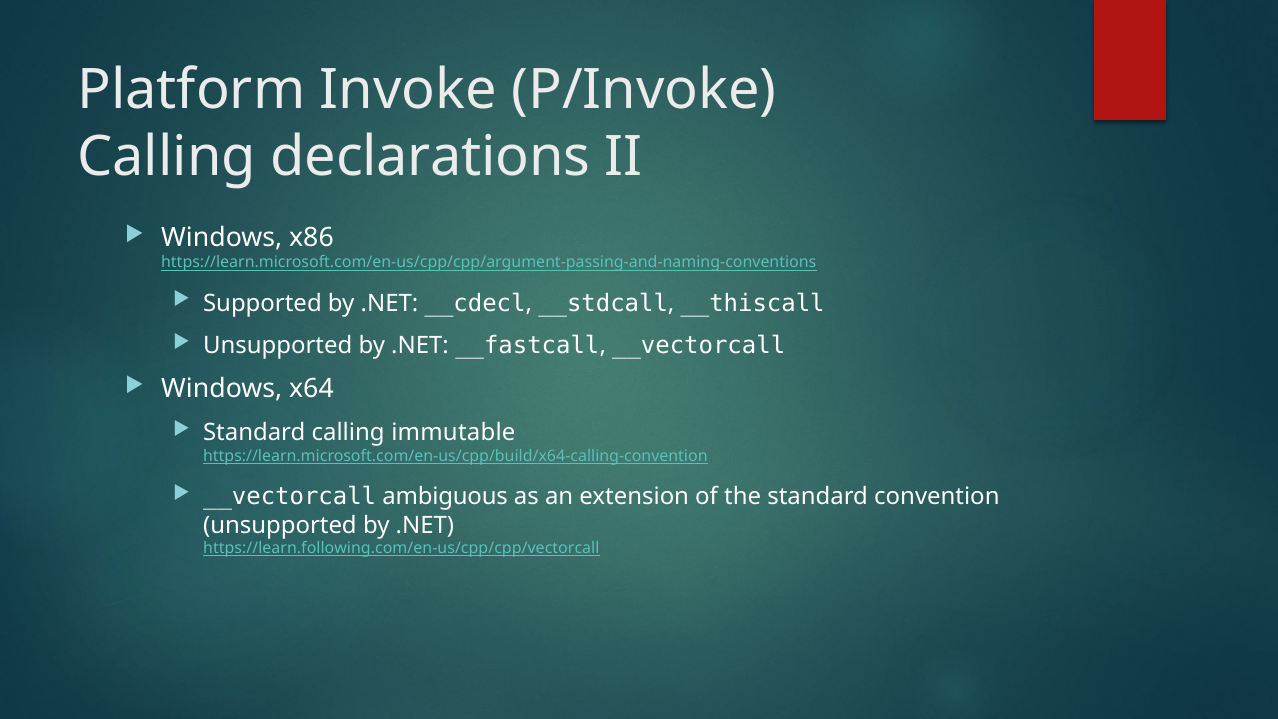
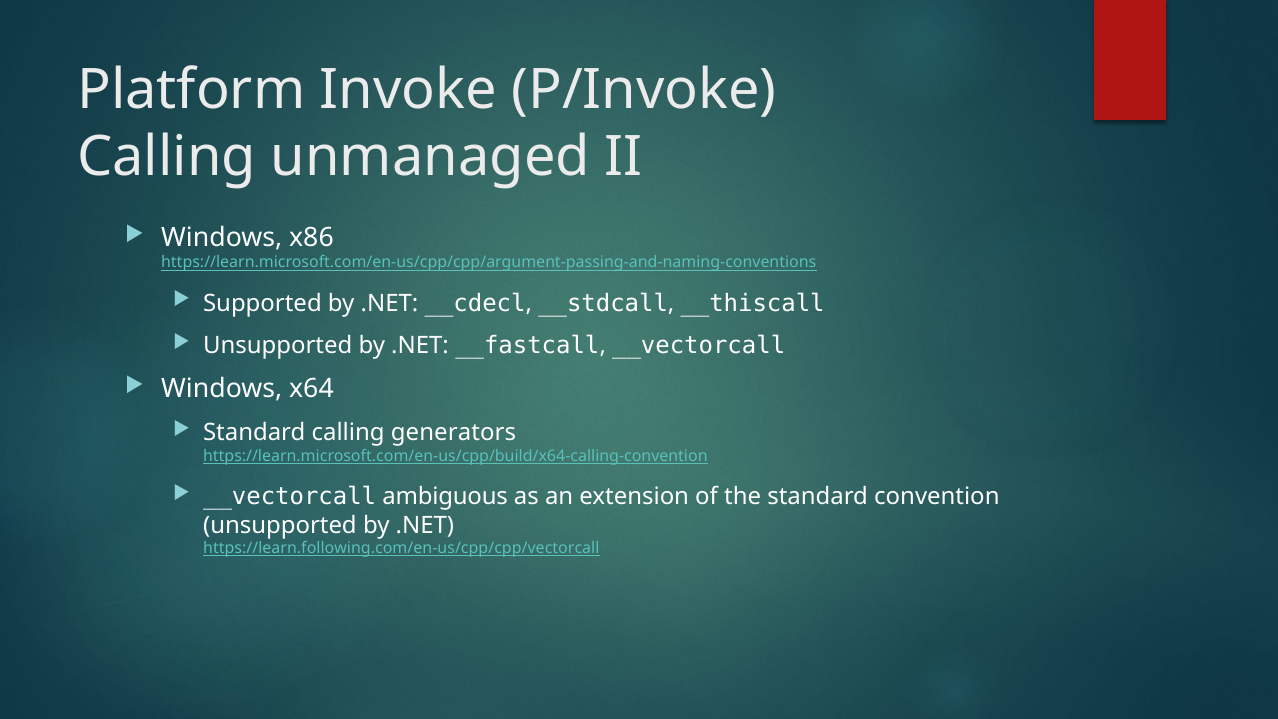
declarations: declarations -> unmanaged (430, 157)
immutable: immutable -> generators (453, 433)
